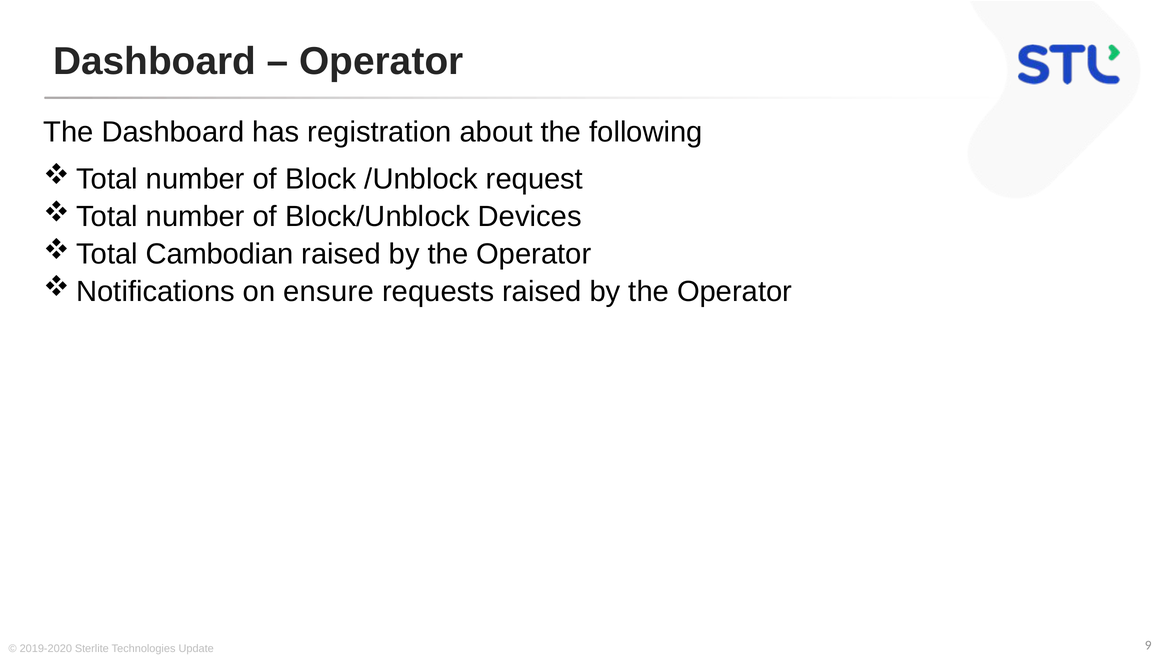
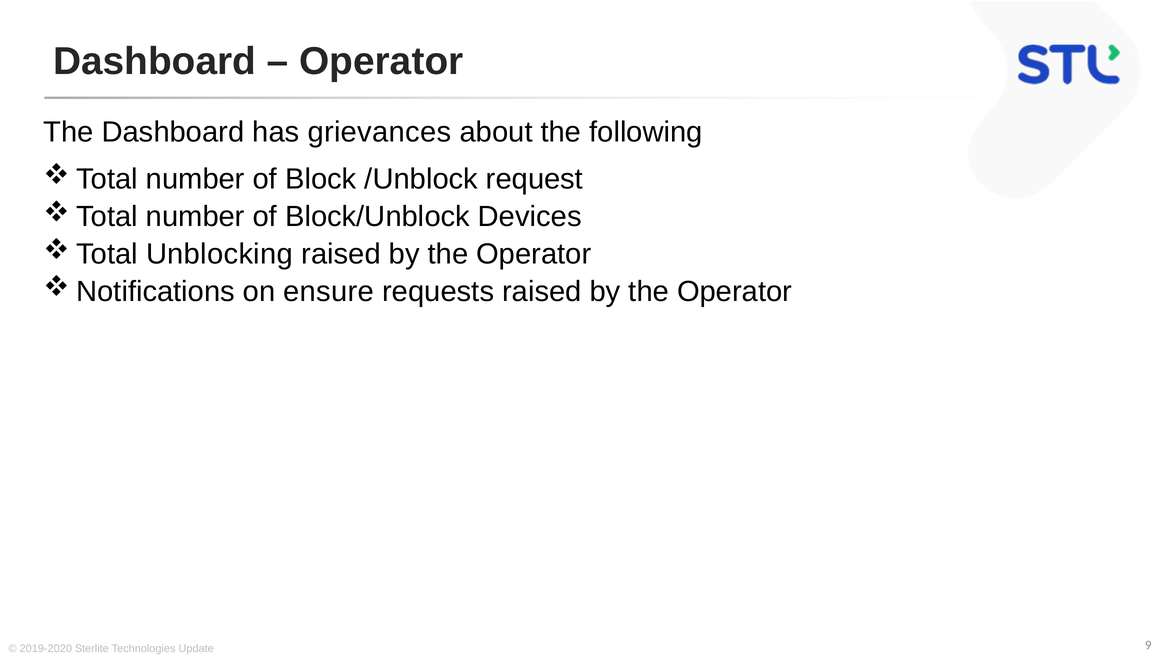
registration: registration -> grievances (379, 132)
Cambodian: Cambodian -> Unblocking (219, 254)
